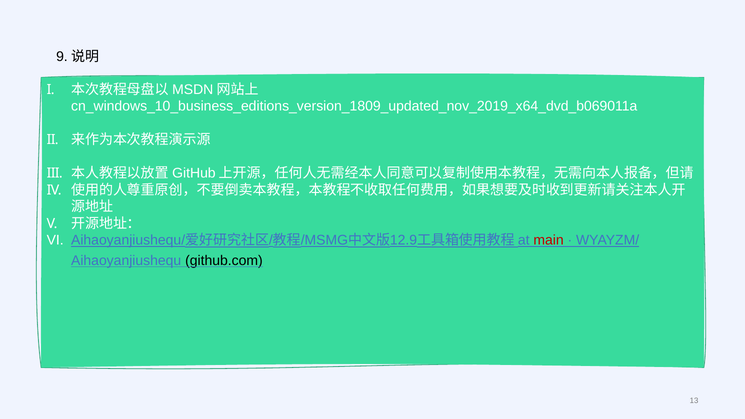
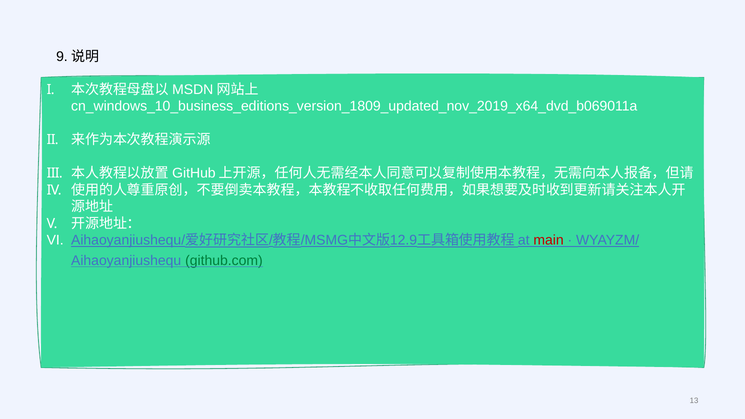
github.com colour: black -> green (224, 261)
